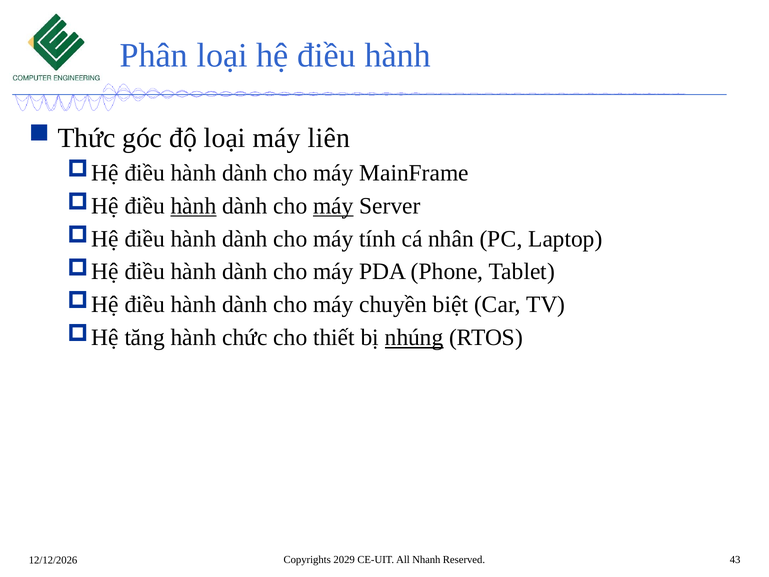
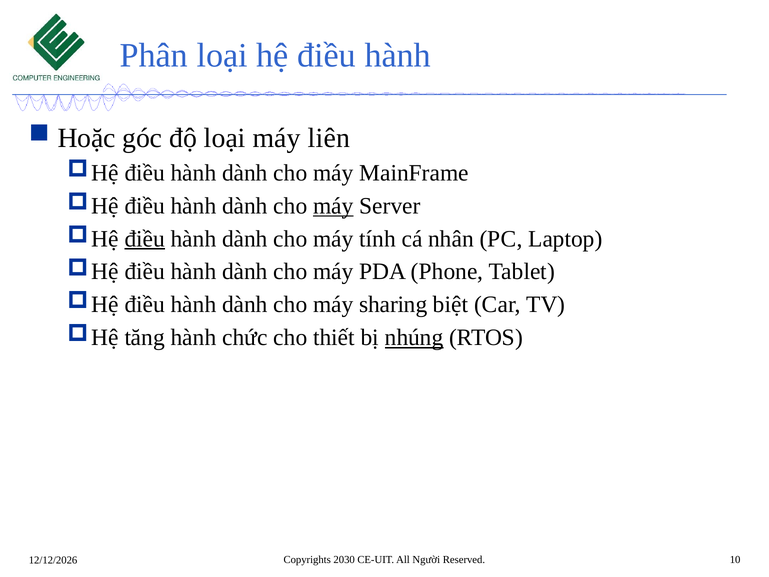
Thức: Thức -> Hoặc (87, 138)
hành underline: present -> none (193, 206)
điều underline: none -> present (145, 239)
chuyền: chuyền -> sharing (393, 304)
2029: 2029 -> 2030 (344, 560)
Nhanh: Nhanh -> Người (426, 560)
43: 43 -> 10 (735, 560)
